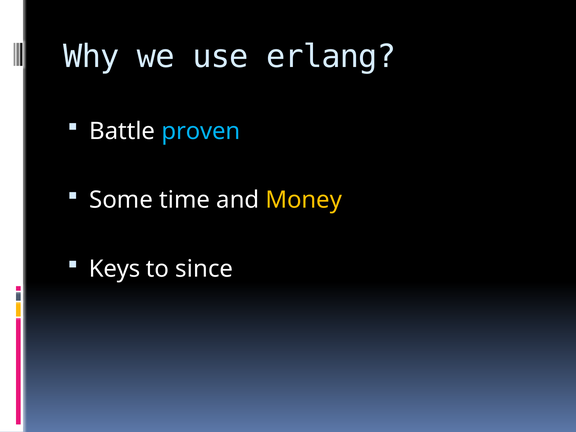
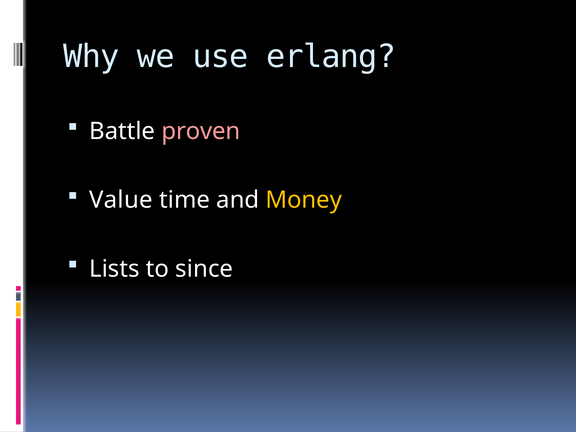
proven colour: light blue -> pink (201, 131)
Some: Some -> Value (121, 200)
Keys: Keys -> Lists (114, 269)
